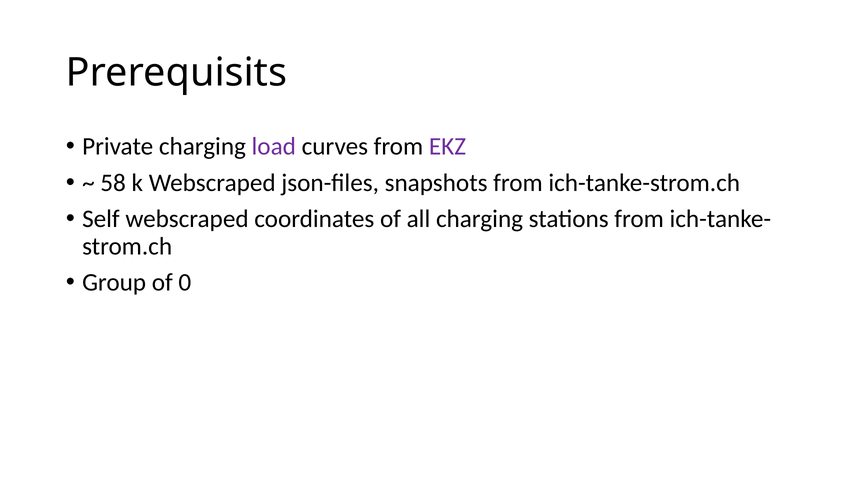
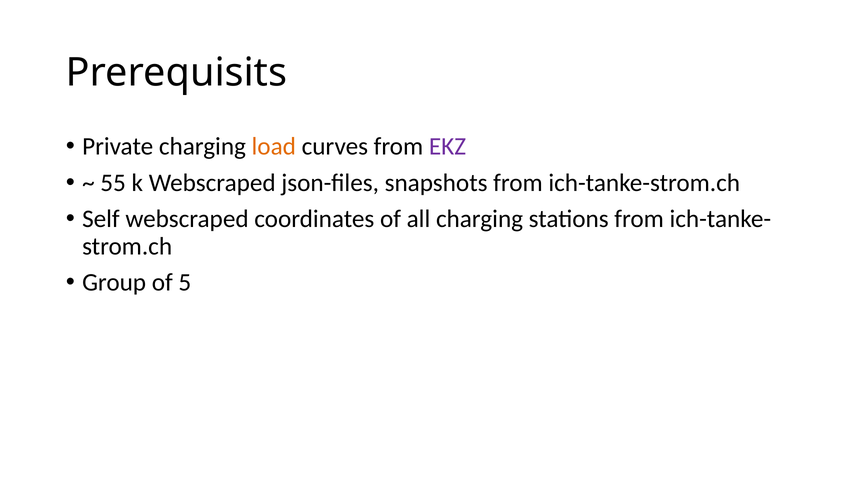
load colour: purple -> orange (274, 146)
58: 58 -> 55 (113, 183)
0: 0 -> 5 (185, 282)
